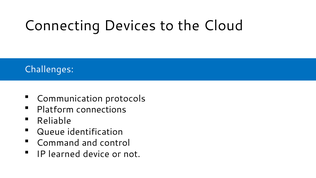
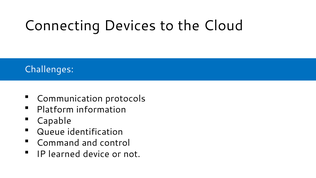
connections: connections -> information (101, 109)
Reliable: Reliable -> Capable (54, 121)
